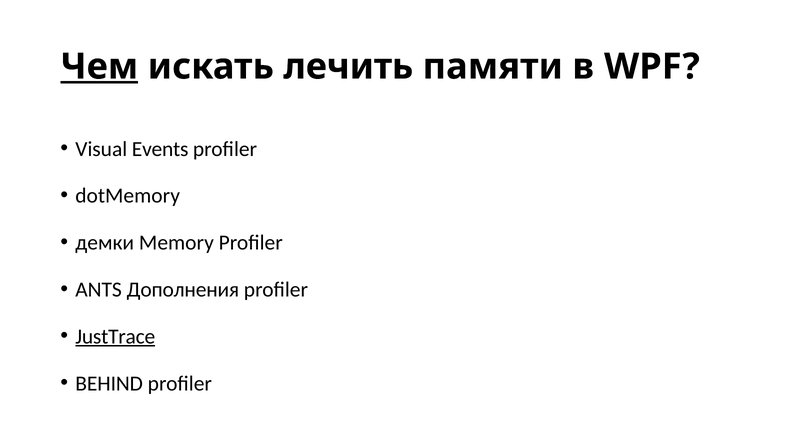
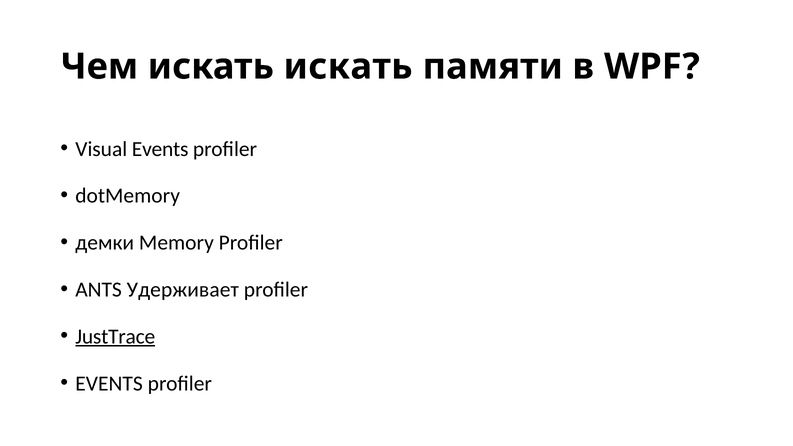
Чем underline: present -> none (99, 67)
искать лечить: лечить -> искать (348, 67)
Дополнения: Дополнения -> Удерживает (183, 290)
BEHIND: BEHIND -> EVENTS (109, 383)
